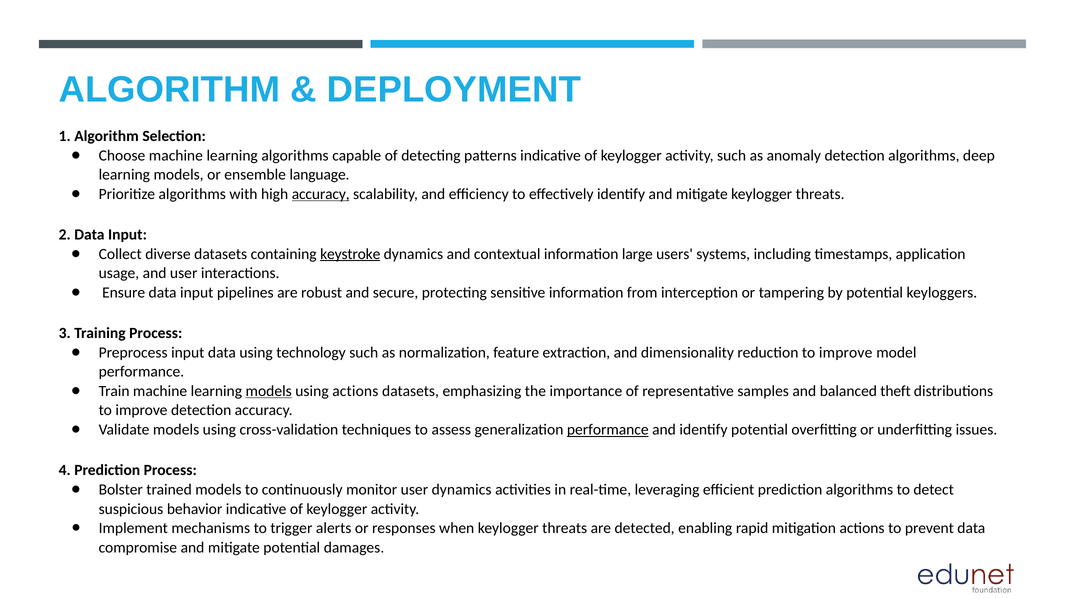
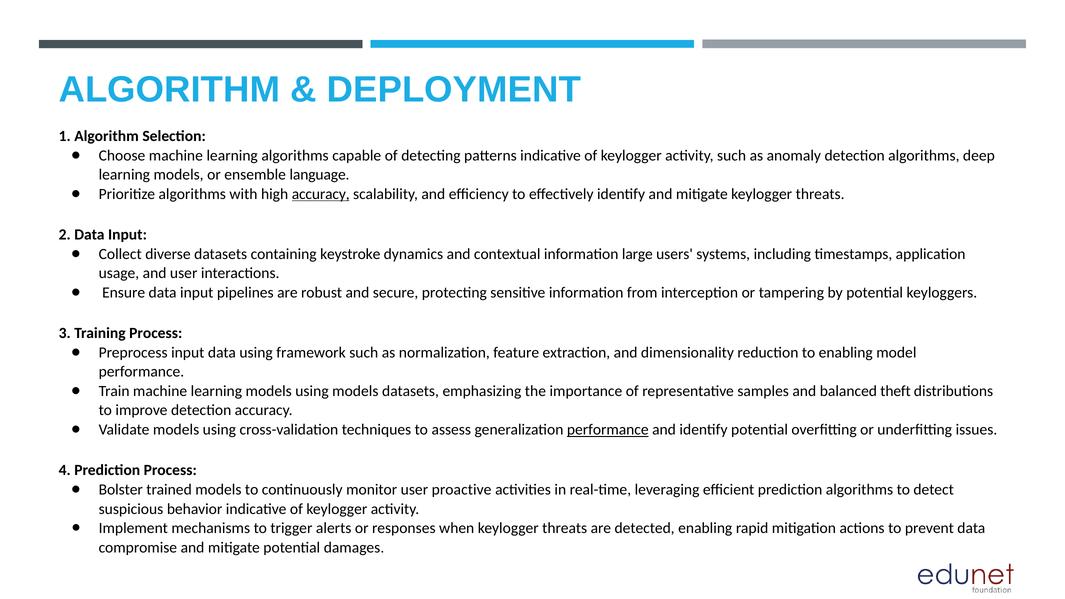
keystroke underline: present -> none (350, 254)
technology: technology -> framework (311, 353)
reduction to improve: improve -> enabling (846, 353)
models underline: present -> none (269, 391)
using actions: actions -> models (355, 391)
user dynamics: dynamics -> proactive (462, 490)
